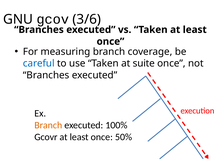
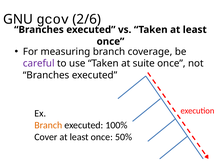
3/6: 3/6 -> 2/6 (87, 19)
careful colour: blue -> purple (39, 63)
Gcovr: Gcovr -> Cover (46, 137)
